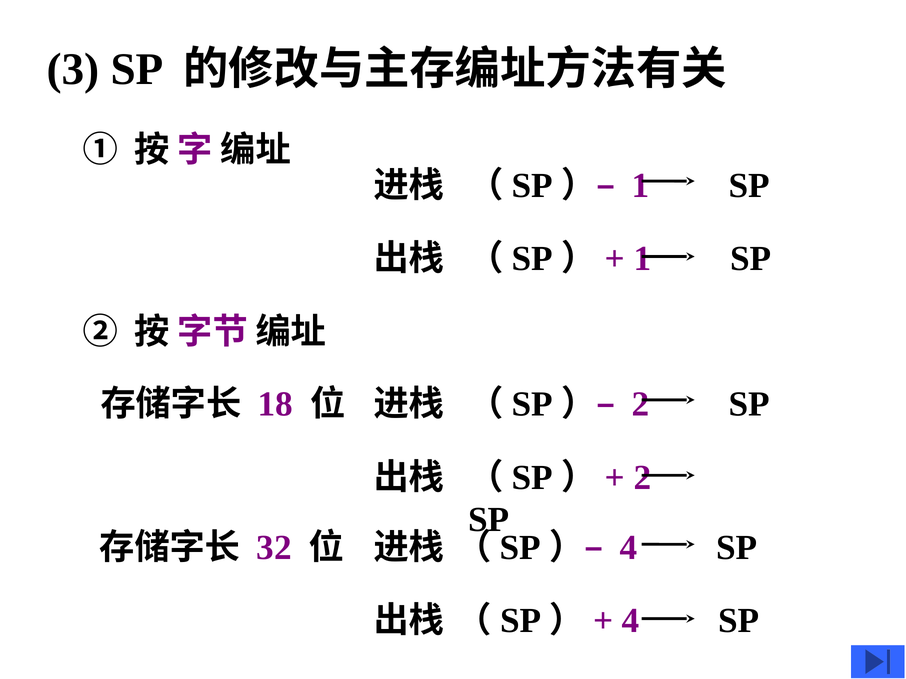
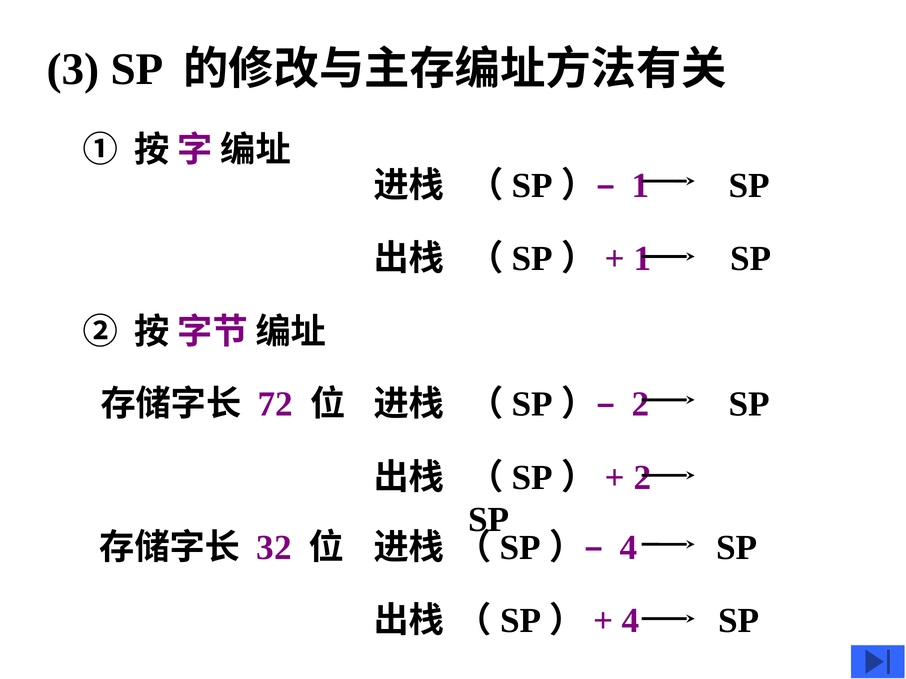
18: 18 -> 72 (275, 405)
